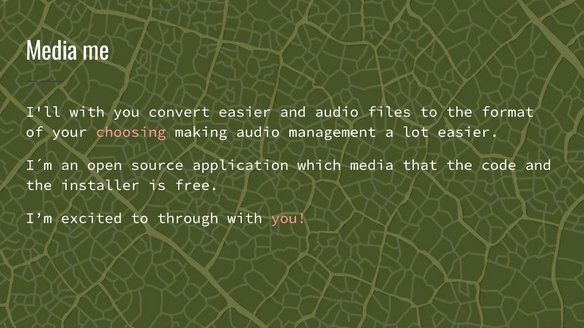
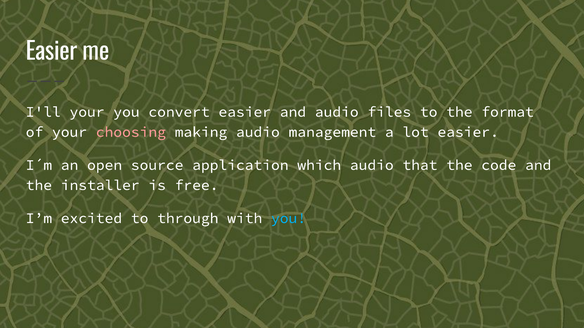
Media: Media -> Easier (52, 52)
I'll with: with -> your (87, 112)
which media: media -> audio (372, 165)
you colour: pink -> light blue (289, 219)
